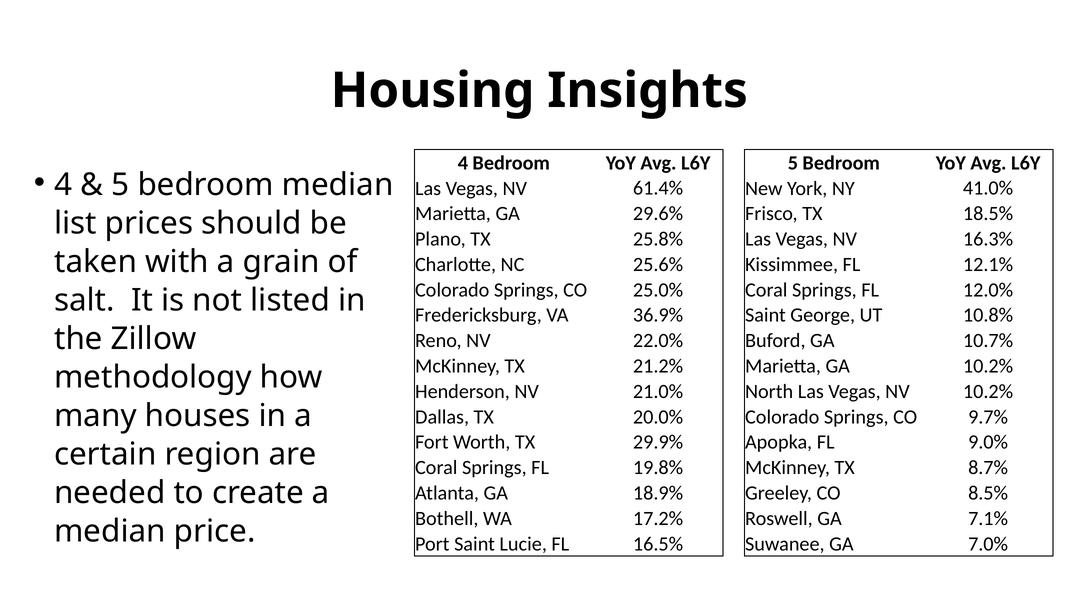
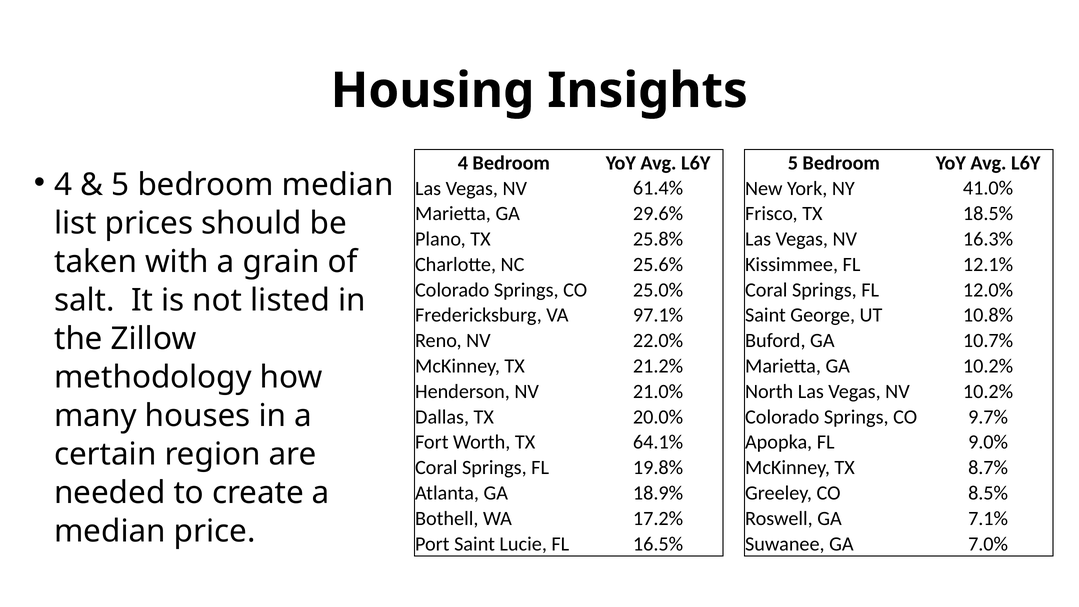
36.9%: 36.9% -> 97.1% (658, 315)
29.9%: 29.9% -> 64.1% (658, 442)
